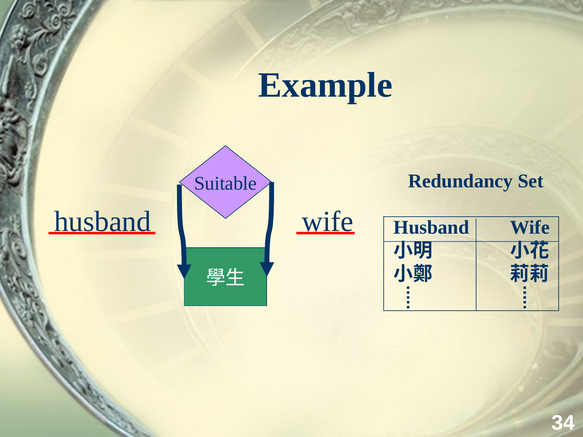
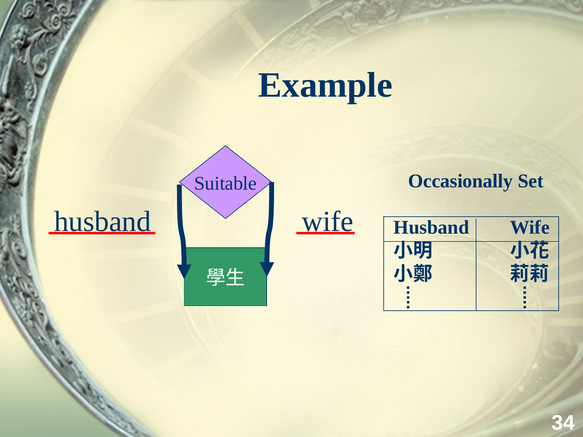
Redundancy: Redundancy -> Occasionally (461, 181)
